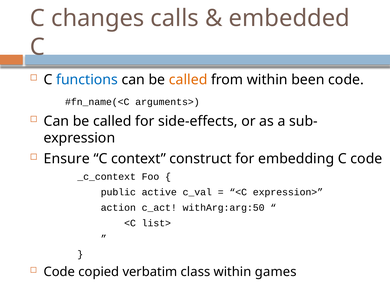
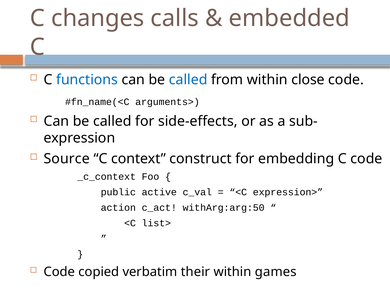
called colour: orange -> blue (188, 80)
been: been -> close (308, 80)
Ensure: Ensure -> Source (67, 159)
class: class -> their (195, 271)
